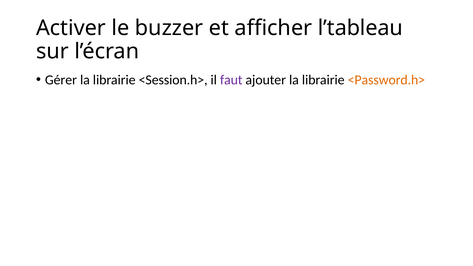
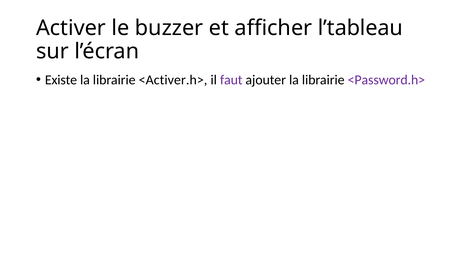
Gérer: Gérer -> Existe (61, 80)
<Session.h>: <Session.h> -> <Activer.h> (173, 80)
<Password.h> colour: orange -> purple (386, 80)
